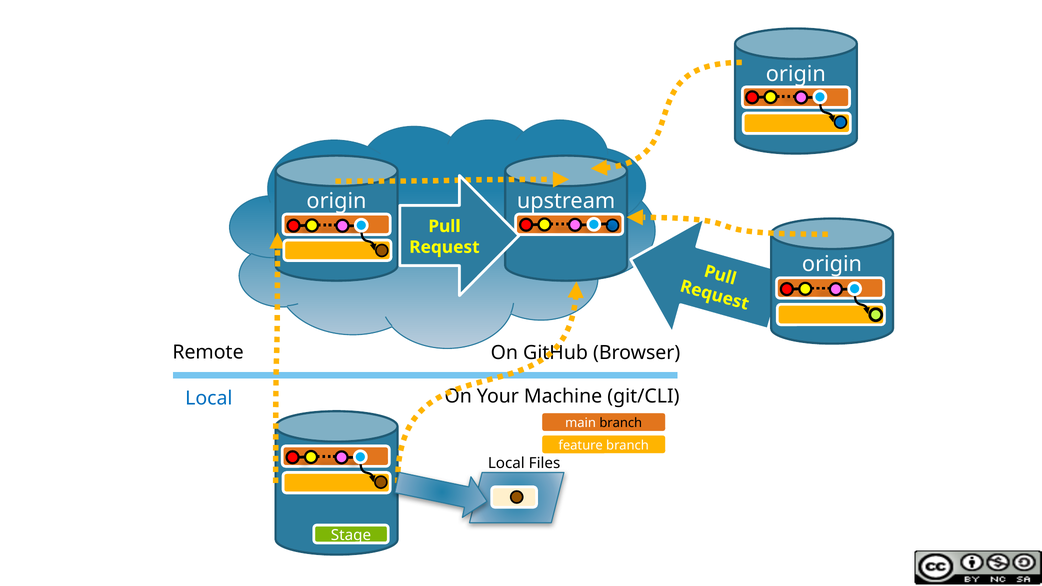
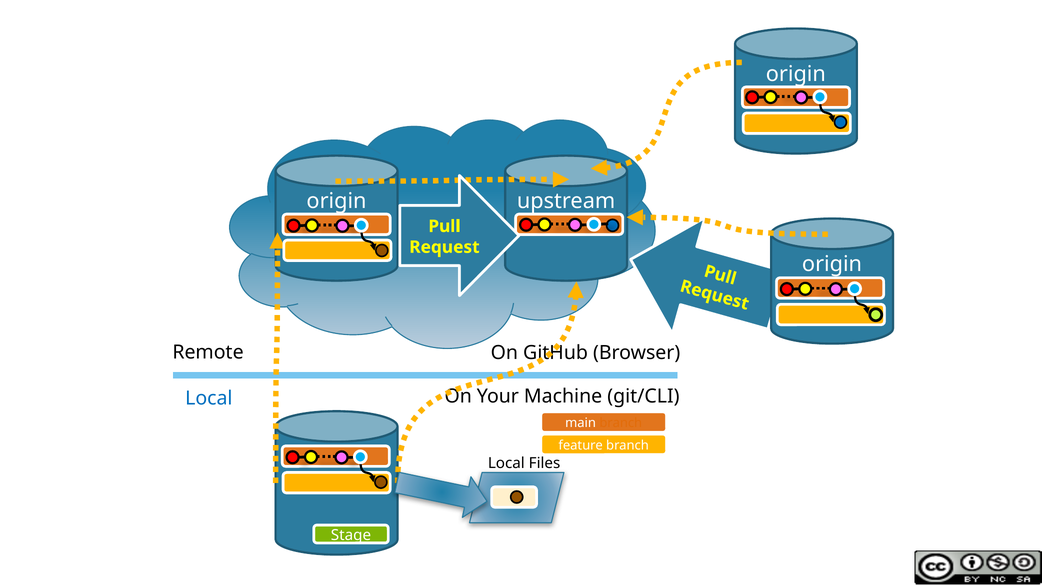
branch colour: black -> orange (621, 423)
